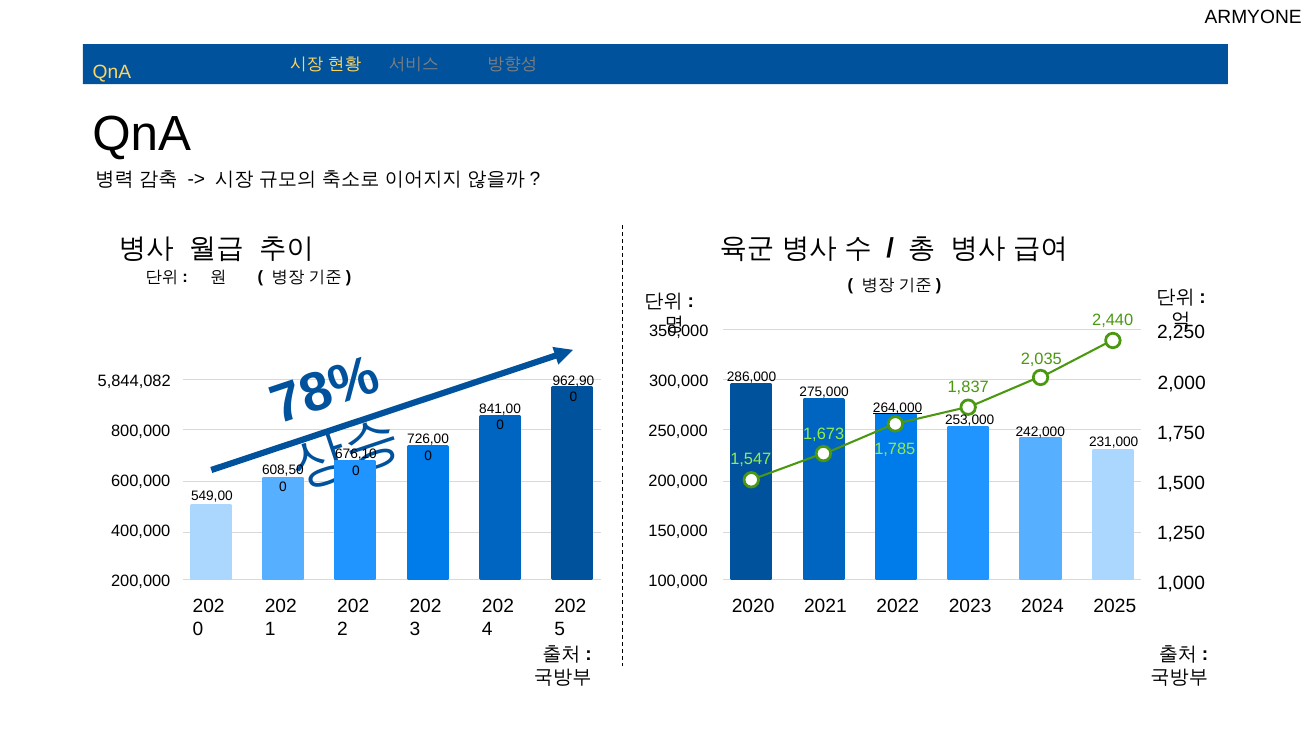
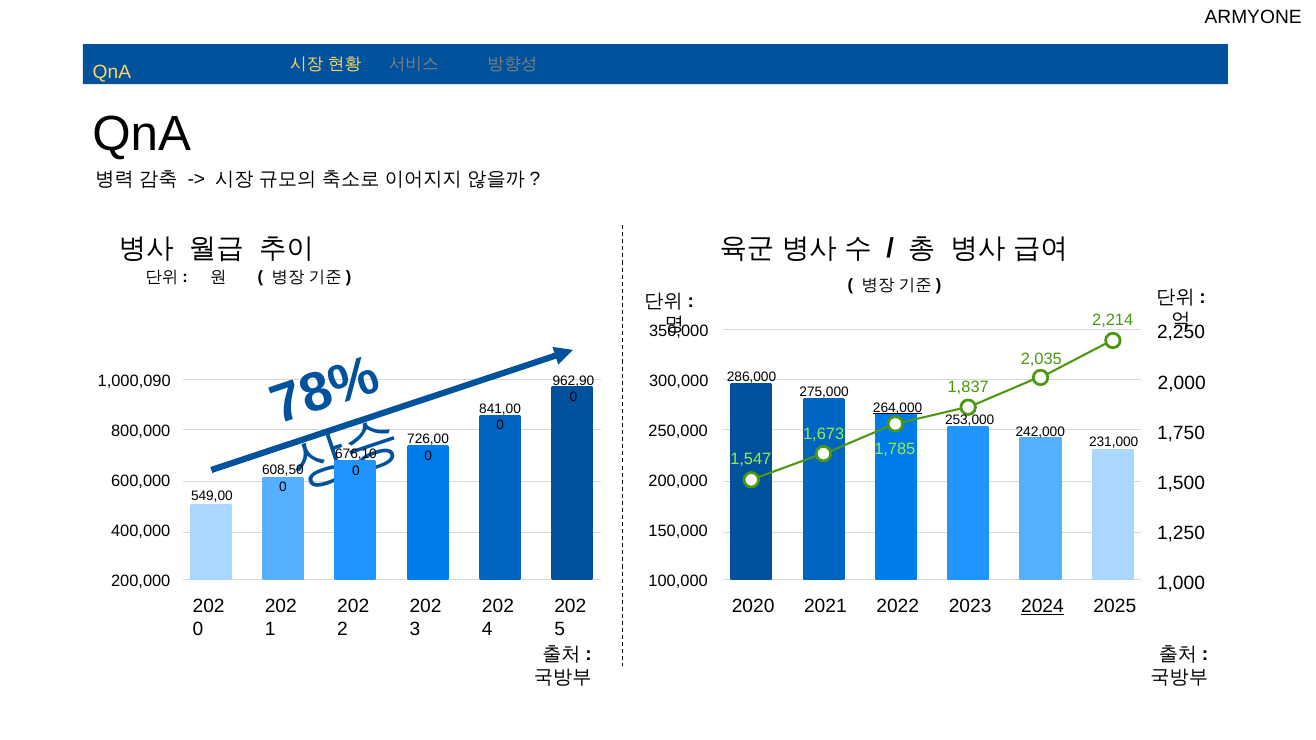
2,440: 2,440 -> 2,214 (1113, 320)
5,844,082: 5,844,082 -> 1,000,090 (134, 381)
2024 underline: none -> present (1042, 607)
